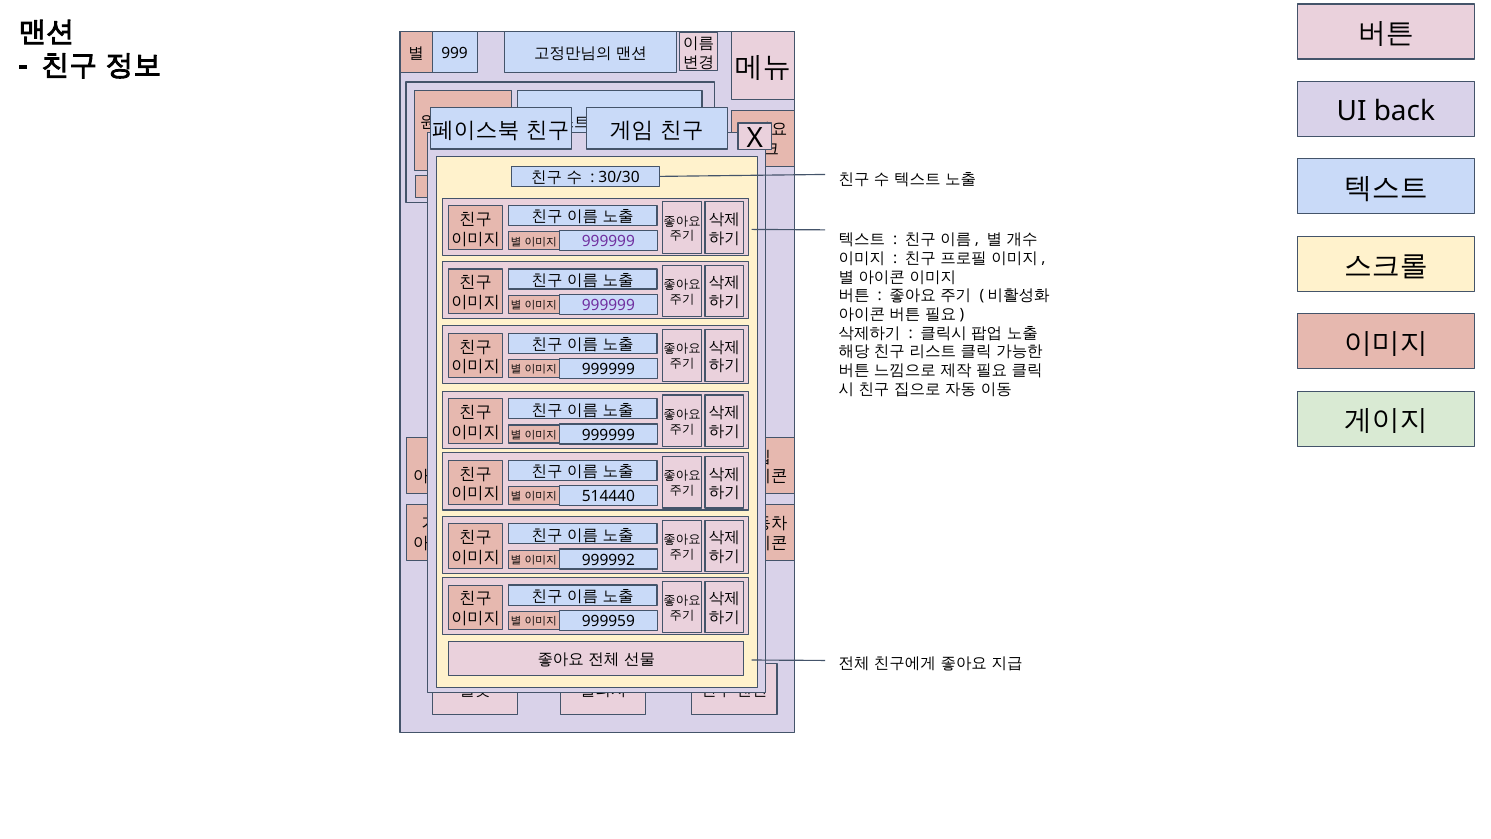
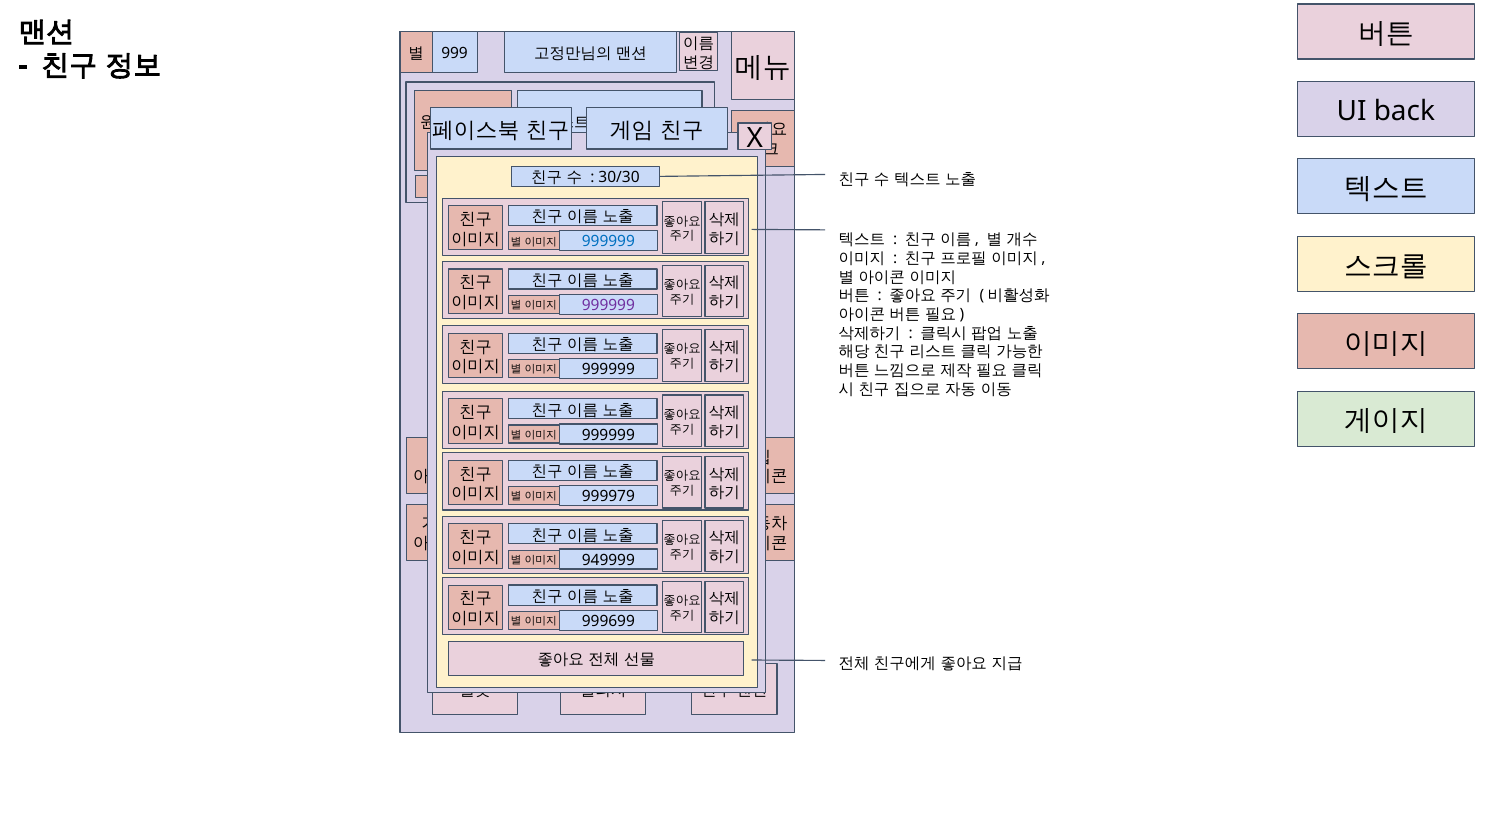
999999 colour: purple -> blue (608, 242)
514440: 514440 -> 999979 (608, 496)
999992: 999992 -> 949999 (608, 560)
999959: 999959 -> 999699 (608, 621)
